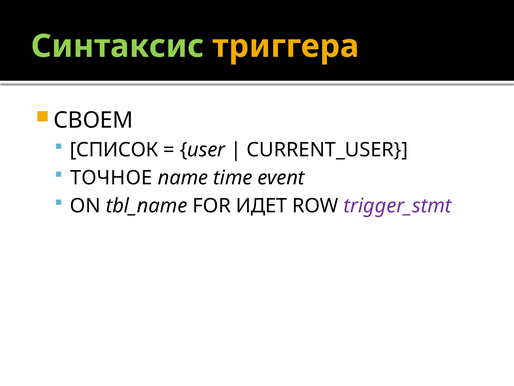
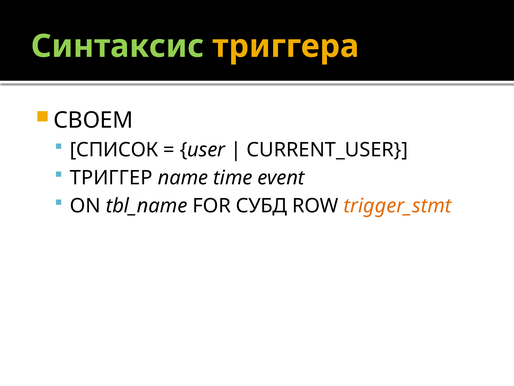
ТОЧНОЕ: ТОЧНОЕ -> ТРИГГЕР (111, 178)
ИДЕТ: ИДЕТ -> СУБД (262, 206)
trigger_stmt colour: purple -> orange (398, 206)
